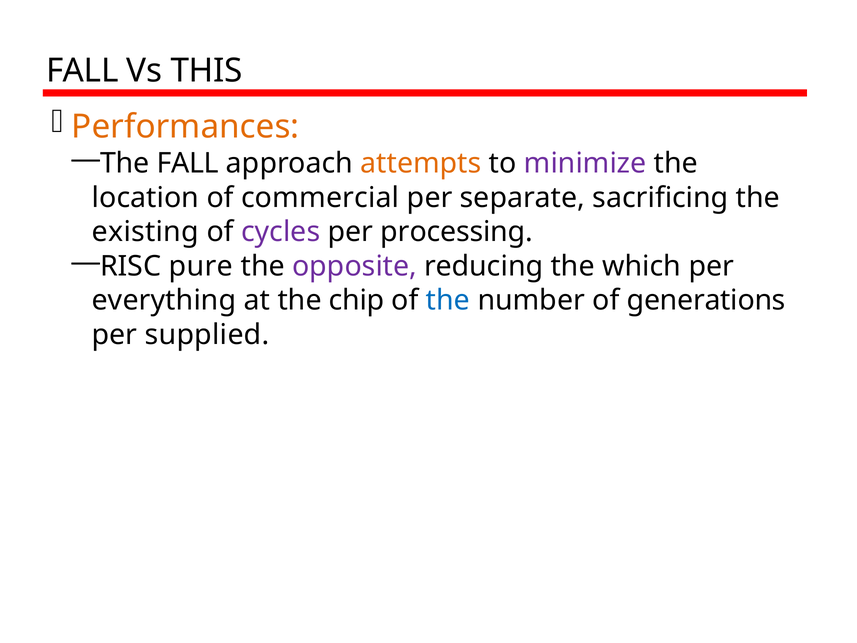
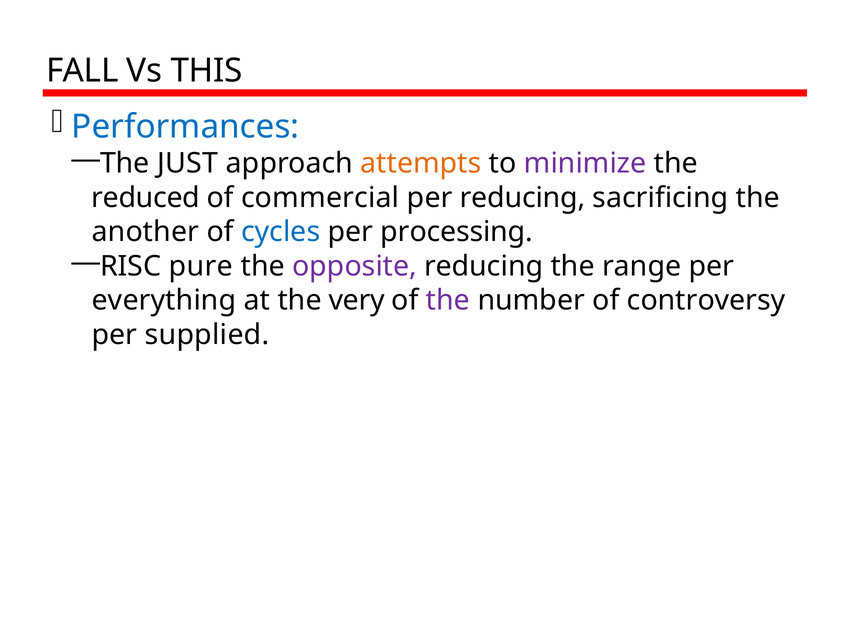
Performances colour: orange -> blue (185, 126)
The FALL: FALL -> JUST (188, 163)
location: location -> reduced (146, 198)
per separate: separate -> reducing (523, 198)
existing: existing -> another (145, 232)
cycles colour: purple -> blue (281, 232)
which: which -> range (642, 266)
chip: chip -> very (357, 300)
the colour: blue -> purple (448, 300)
generations: generations -> controversy (706, 300)
